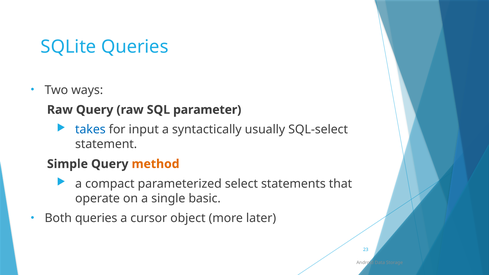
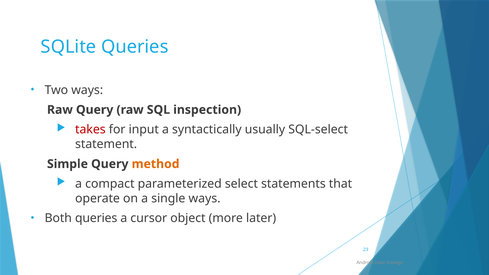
parameter: parameter -> inspection (207, 110)
takes colour: blue -> red (90, 130)
single basic: basic -> ways (205, 198)
